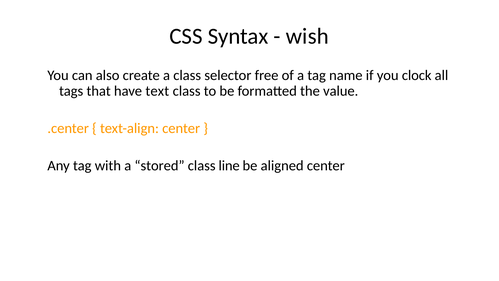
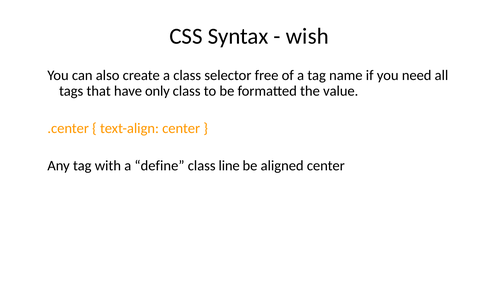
clock: clock -> need (417, 75)
text: text -> only (157, 91)
stored: stored -> define (159, 165)
